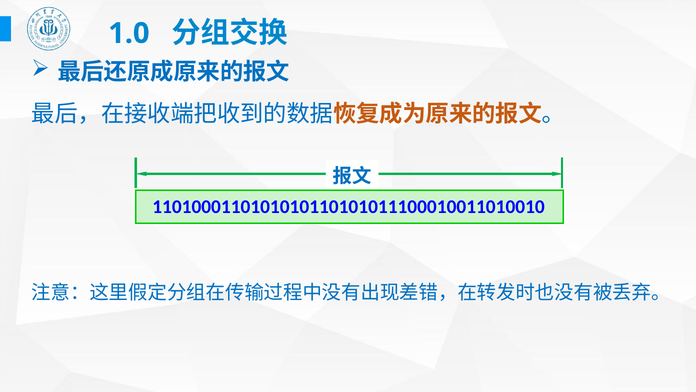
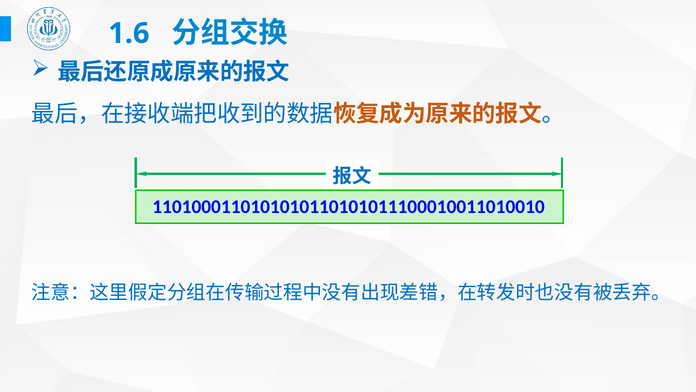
1.0: 1.0 -> 1.6 (129, 33)
